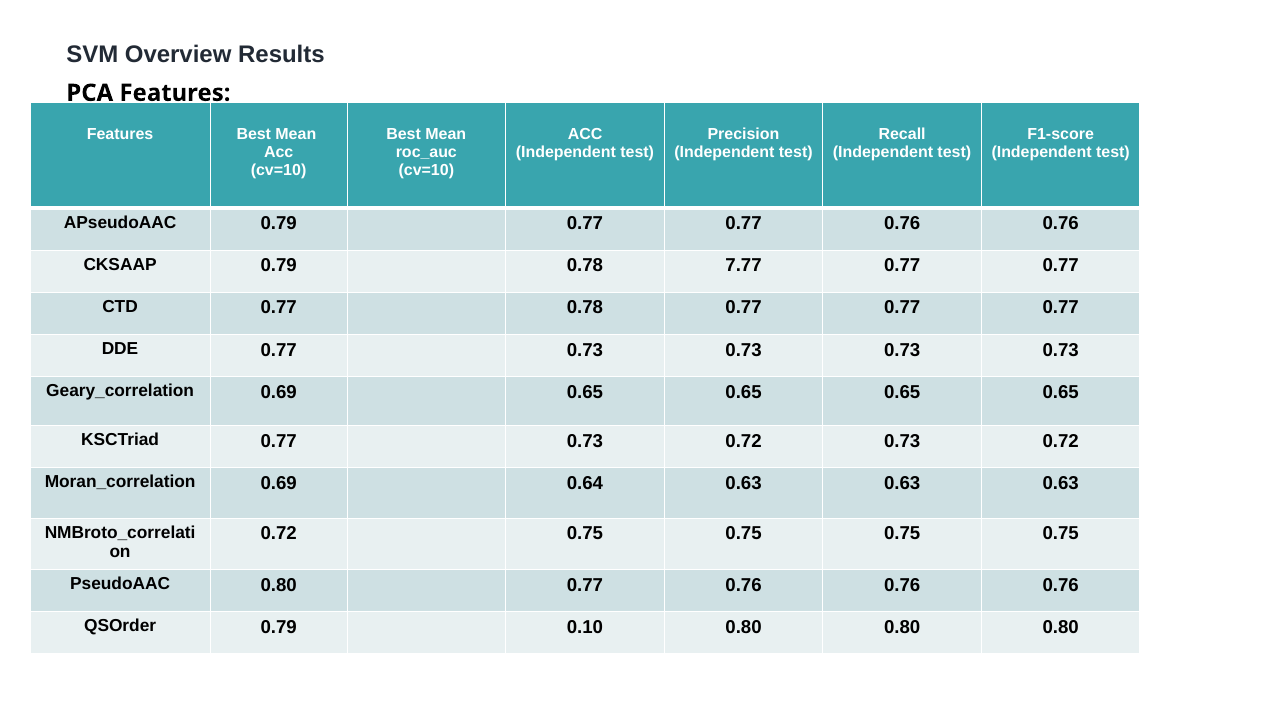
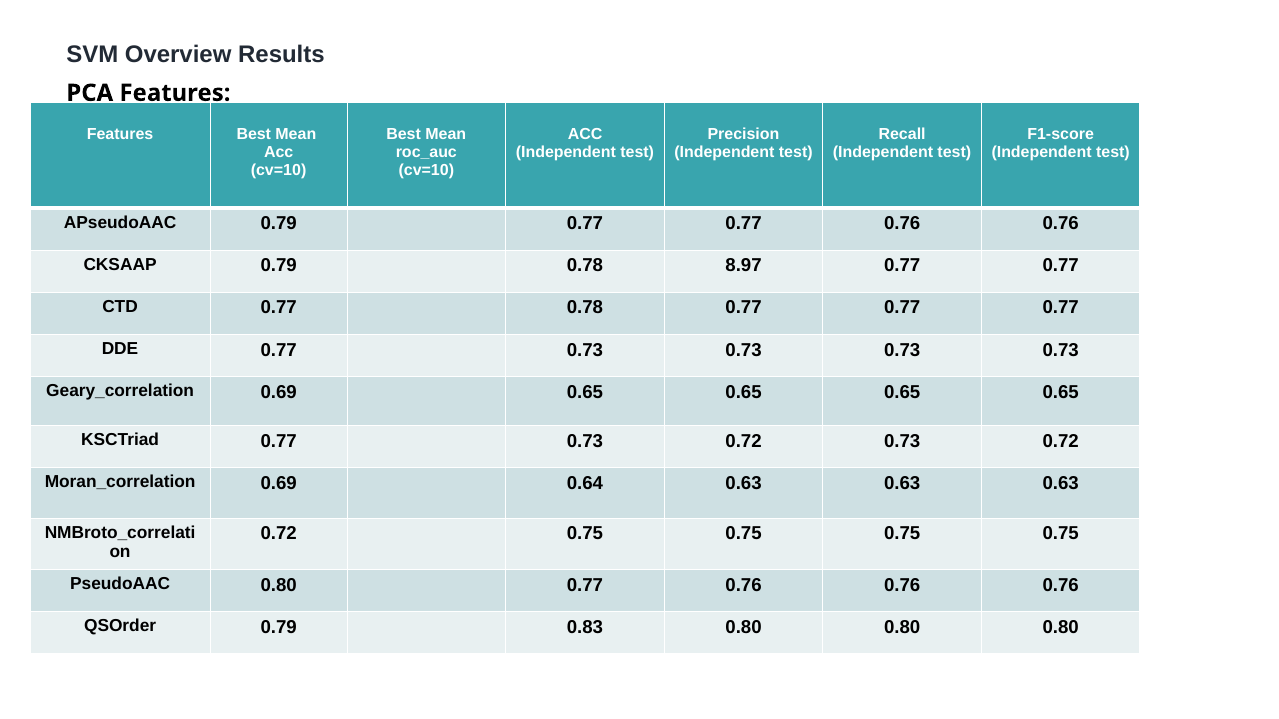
7.77: 7.77 -> 8.97 (744, 266)
0.10: 0.10 -> 0.83 (585, 627)
